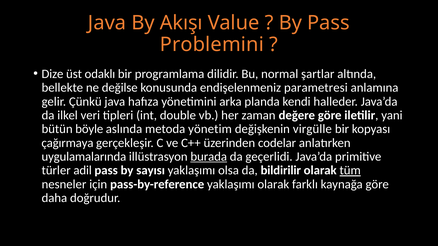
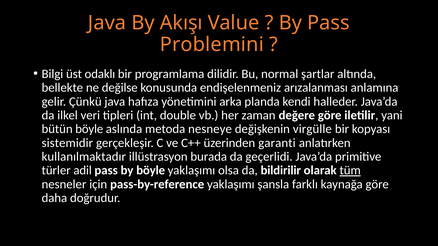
Dize: Dize -> Bilgi (52, 74)
parametresi: parametresi -> arızalanması (316, 88)
yönetim: yönetim -> nesneye (210, 129)
çağırmaya: çağırmaya -> sistemidir (67, 143)
codelar: codelar -> garanti (277, 143)
uygulamalarında: uygulamalarında -> kullanılmaktadır (84, 157)
burada underline: present -> none (209, 157)
by sayısı: sayısı -> böyle (151, 171)
yaklaşımı olarak: olarak -> şansla (273, 184)
